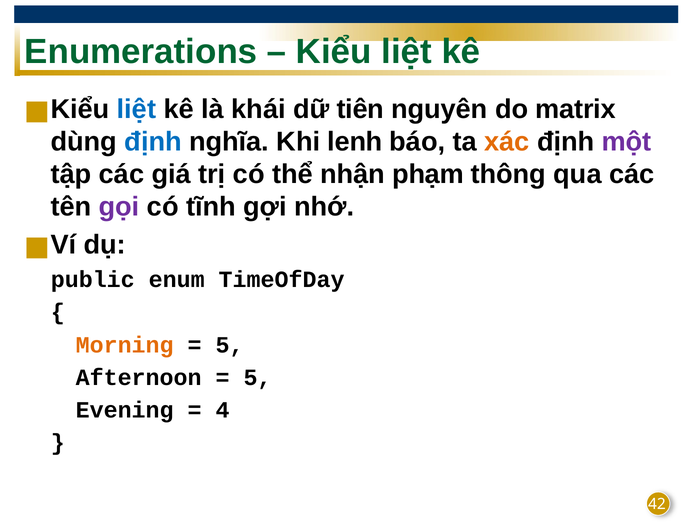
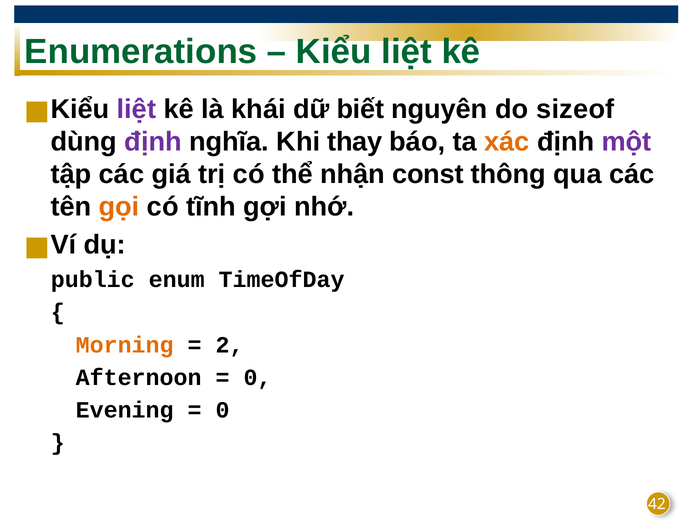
liệt colour: blue -> purple (137, 109)
tiên: tiên -> biết (360, 109)
matrix: matrix -> sizeof (575, 109)
định colour: blue -> purple (153, 142)
lenh: lenh -> thay (355, 142)
phạm: phạm -> const (428, 174)
gọi colour: purple -> orange (119, 207)
5: 5 -> 2 (230, 345)
5: 5 -> 0 (257, 378)
4: 4 -> 0 (223, 410)
